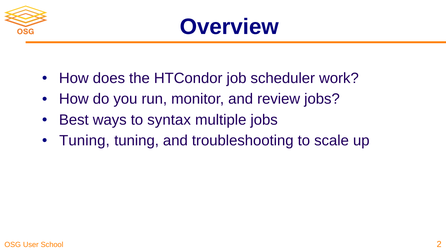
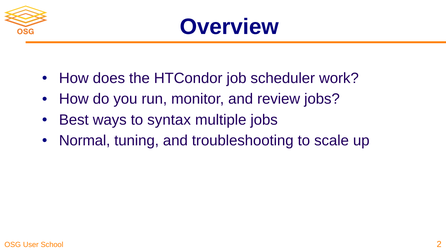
Tuning: Tuning -> Normal (85, 141)
